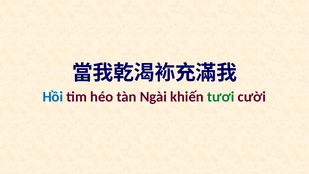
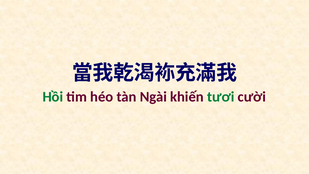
Hồi colour: blue -> green (53, 97)
